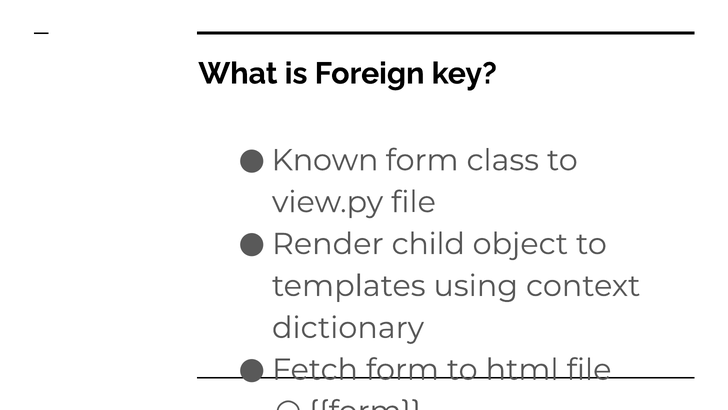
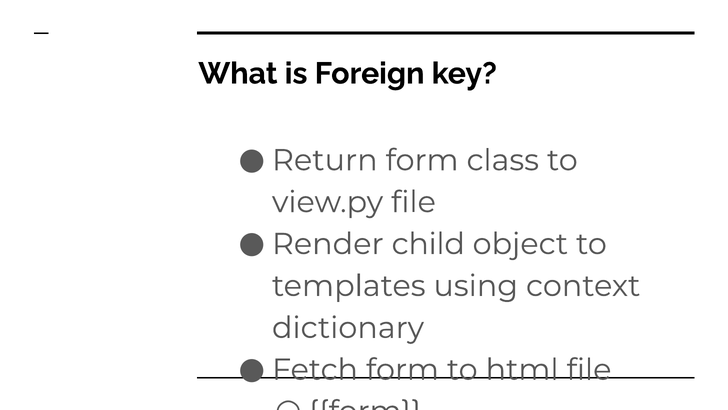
Known: Known -> Return (325, 160)
